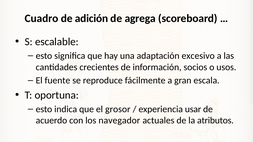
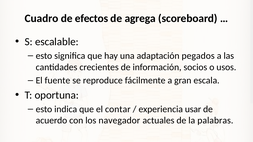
adición: adición -> efectos (92, 18)
excesivo: excesivo -> pegados (198, 56)
grosor: grosor -> contar (118, 109)
atributos: atributos -> palabras (215, 121)
